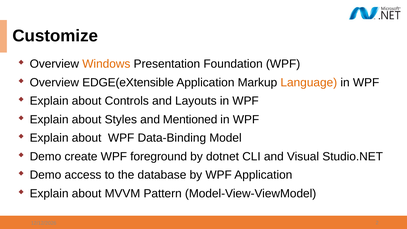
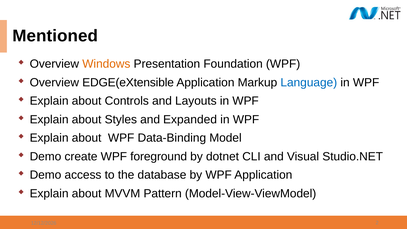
Customize: Customize -> Mentioned (55, 36)
Language colour: orange -> blue (309, 82)
Mentioned: Mentioned -> Expanded (190, 119)
